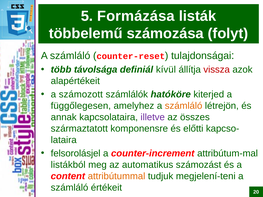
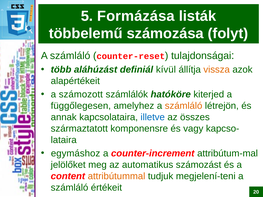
távolsága: távolsága -> aláhúzást (96, 70)
vissza colour: red -> orange (217, 70)
illetve colour: purple -> blue (153, 117)
előtti: előtti -> vagy (193, 129)
felsorolásjel: felsorolásjel -> egymáshoz (76, 154)
listákból: listákból -> jelölőket (68, 165)
